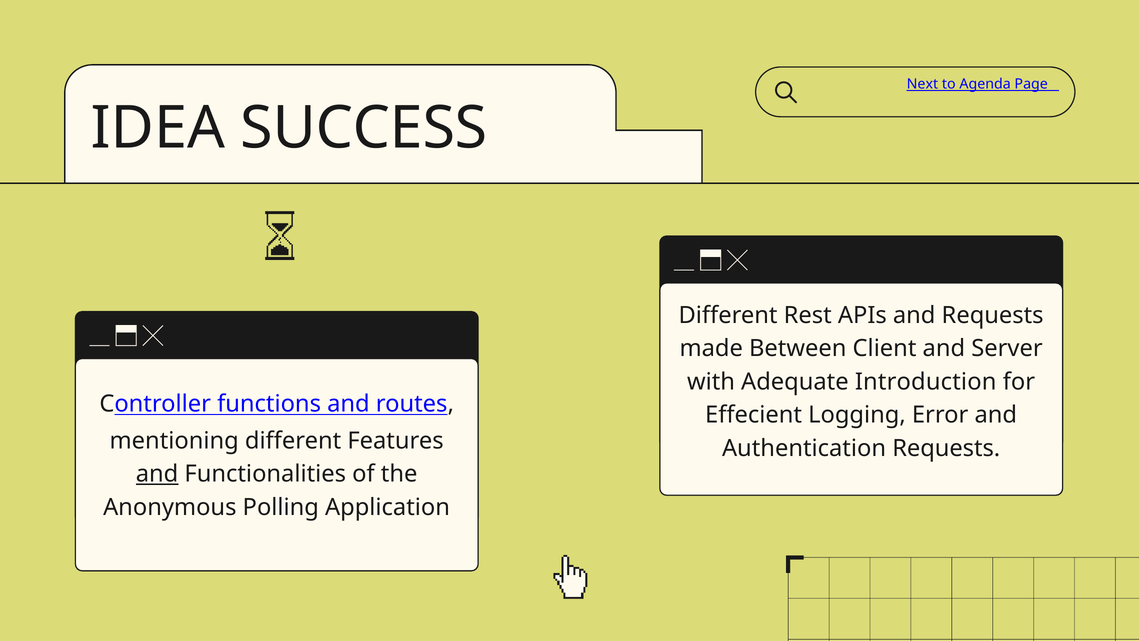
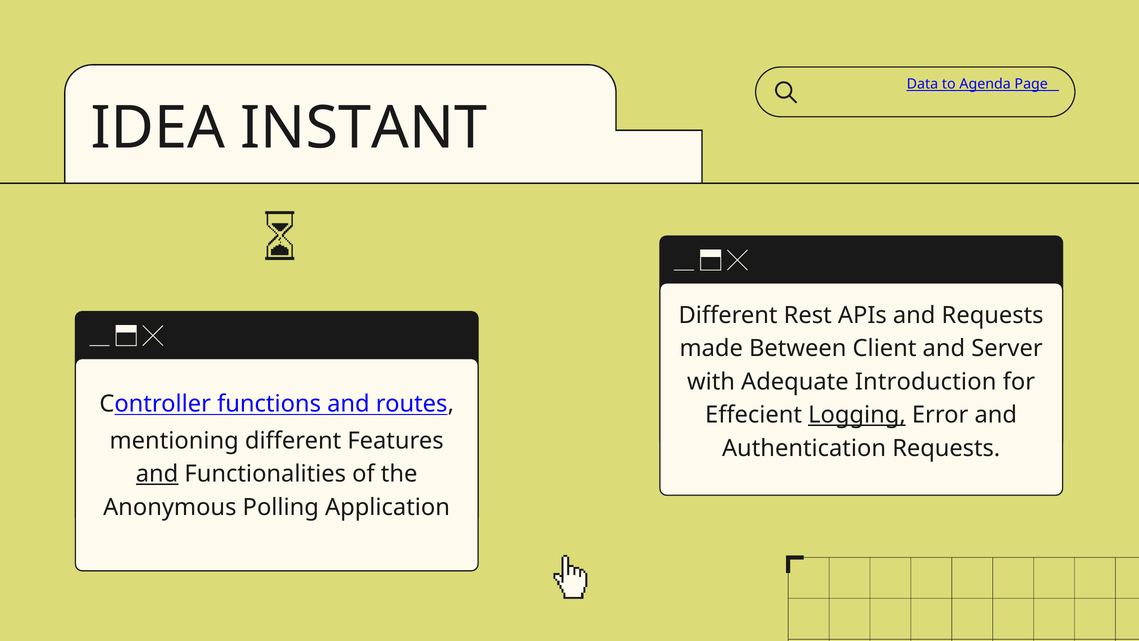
Next: Next -> Data (922, 84)
SUCCESS: SUCCESS -> INSTANT (364, 128)
Logging underline: none -> present (857, 415)
